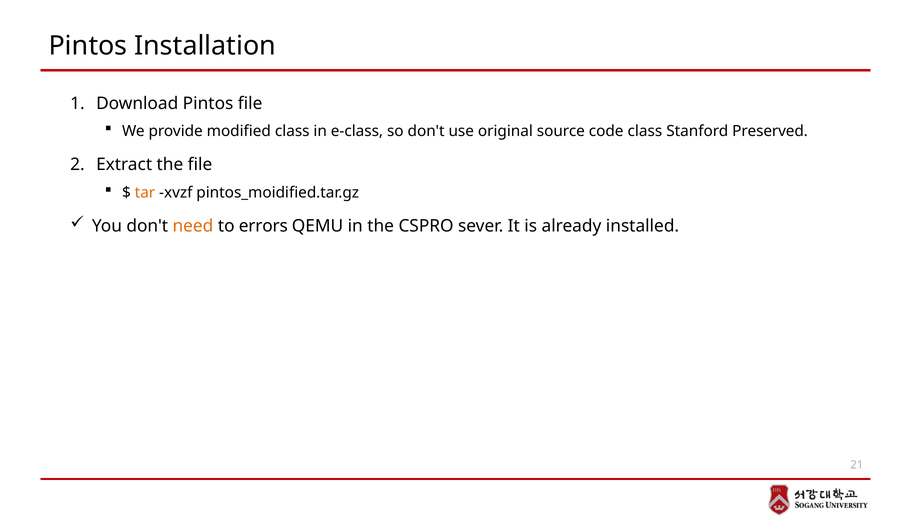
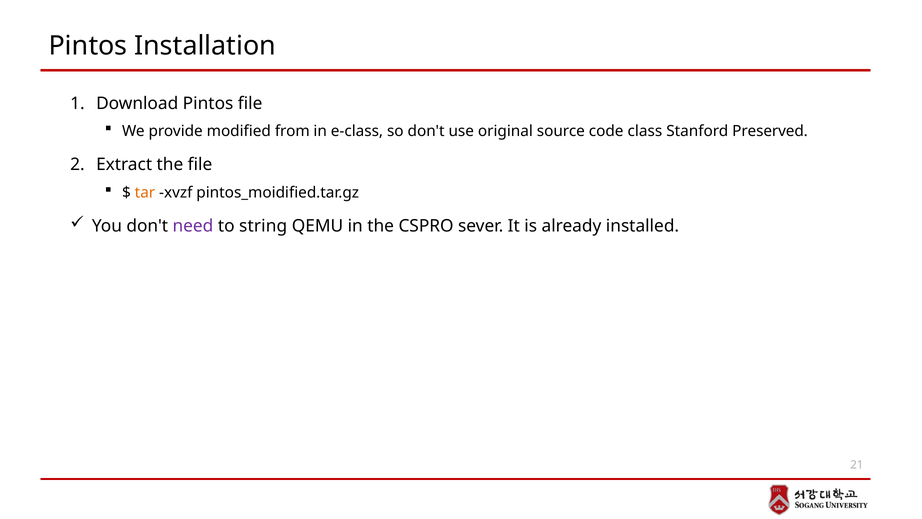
modified class: class -> from (292, 131)
need colour: orange -> purple (193, 226)
errors: errors -> string (263, 226)
